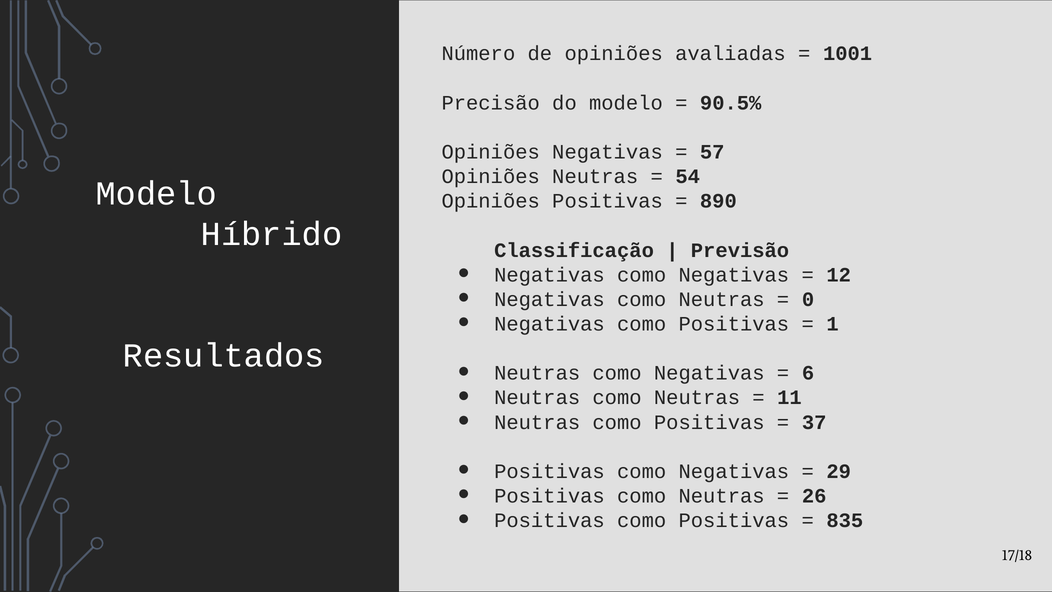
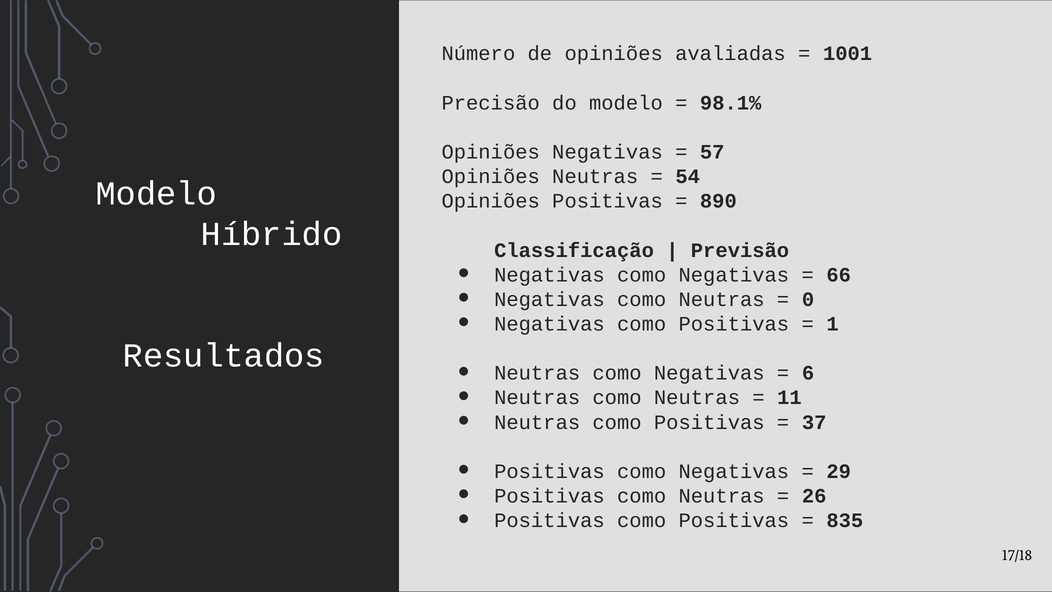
90.5%: 90.5% -> 98.1% (731, 103)
12: 12 -> 66 (839, 275)
